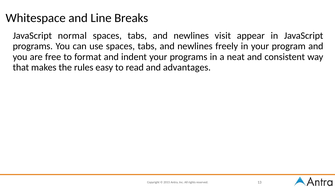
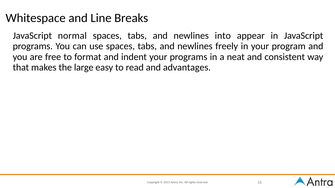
visit: visit -> into (223, 36)
rules: rules -> large (84, 68)
